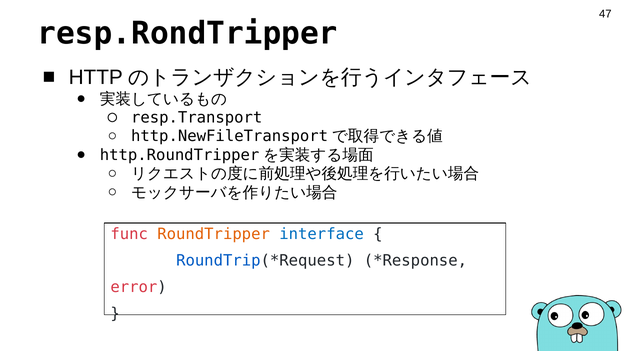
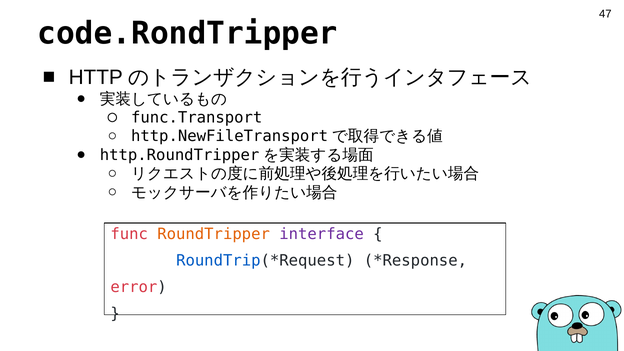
resp.RondTripper: resp.RondTripper -> code.RondTripper (188, 34)
resp.Transport: resp.Transport -> func.Transport (197, 118)
interface colour: blue -> purple (322, 234)
